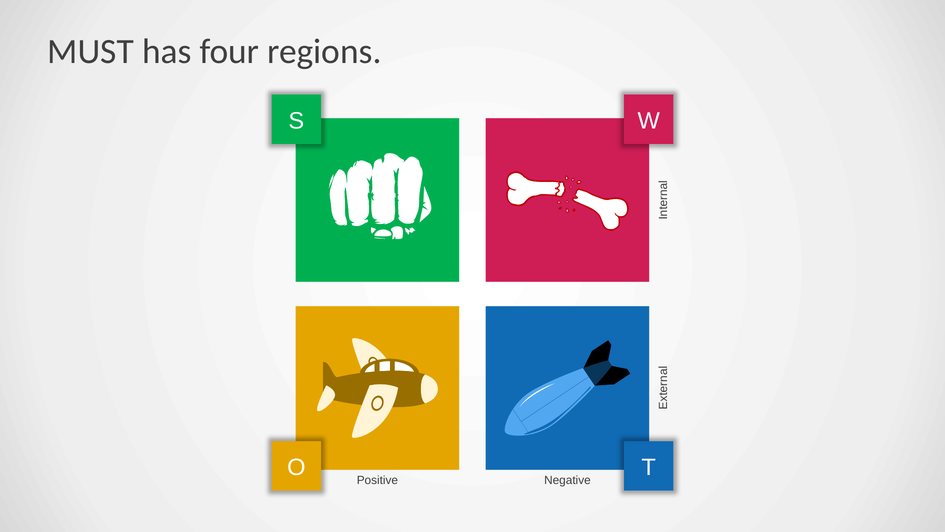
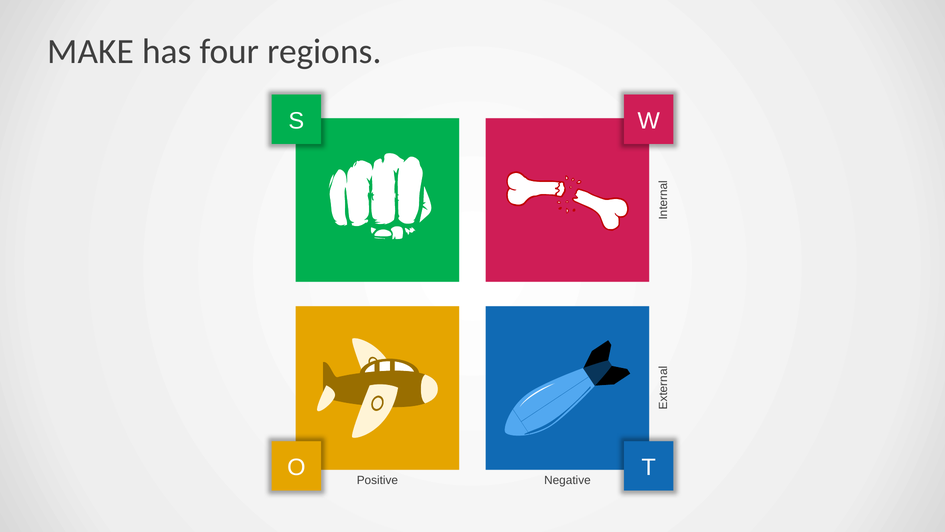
MUST: MUST -> MAKE (91, 51)
